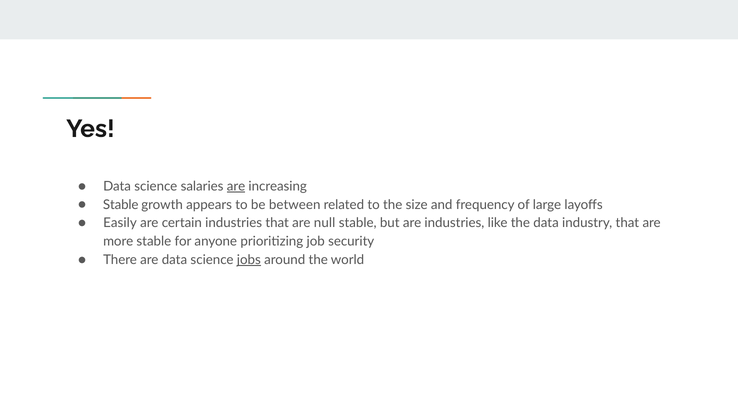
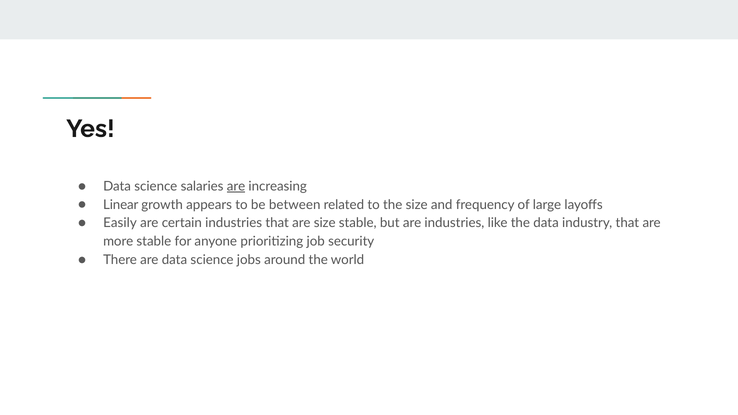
Stable: Stable -> Linear (121, 205)
are null: null -> size (325, 223)
jobs underline: present -> none (249, 260)
